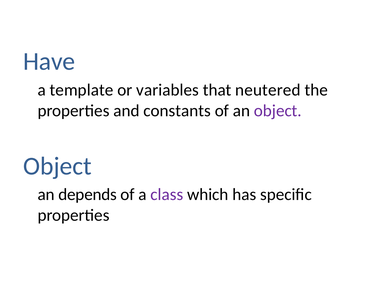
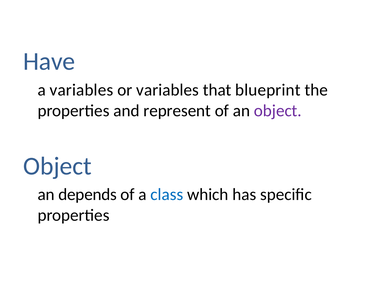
a template: template -> variables (81, 90)
neutered: neutered -> blueprint (268, 90)
constants: constants -> represent (177, 111)
class colour: purple -> blue (167, 194)
